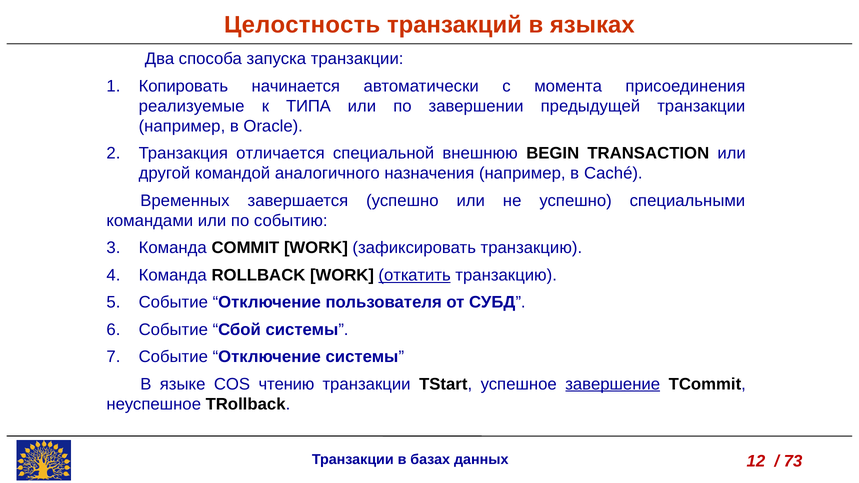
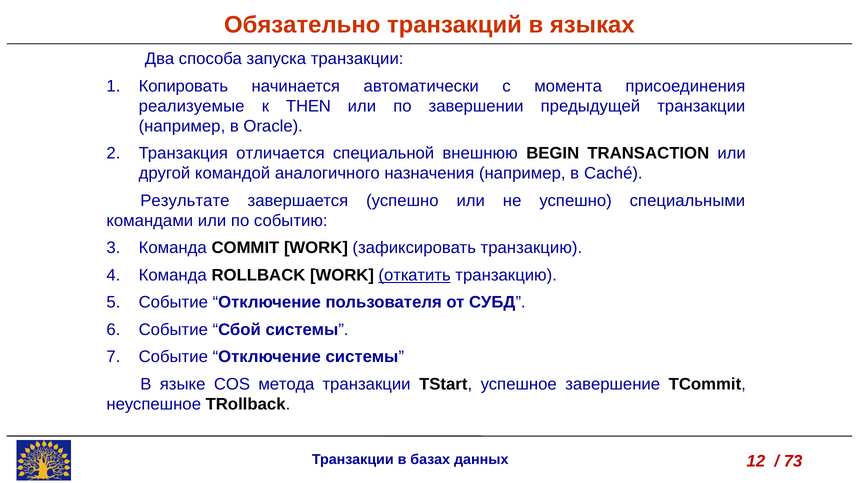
Целостность: Целостность -> Обязательно (302, 25)
ТИПА: ТИПА -> THEN (308, 106)
Временных: Временных -> Результате (185, 201)
чтению: чтению -> метода (286, 384)
завершение underline: present -> none (613, 384)
